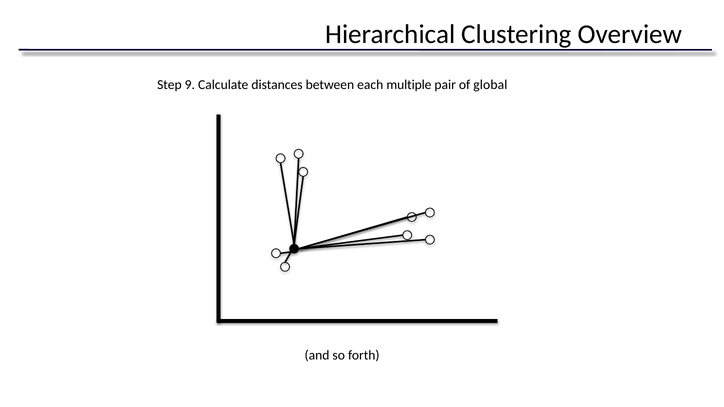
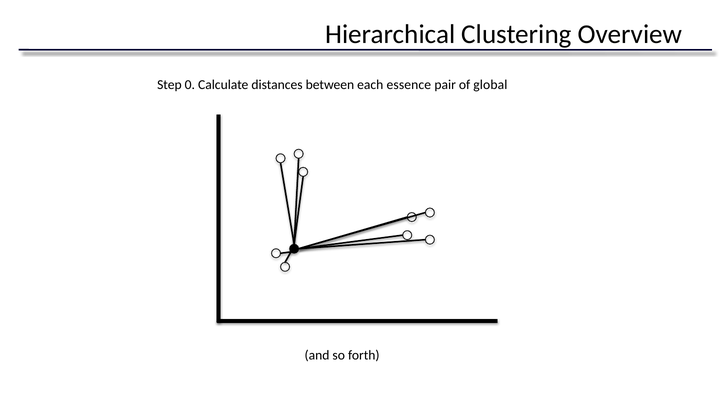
9: 9 -> 0 (190, 85)
multiple: multiple -> essence (409, 85)
